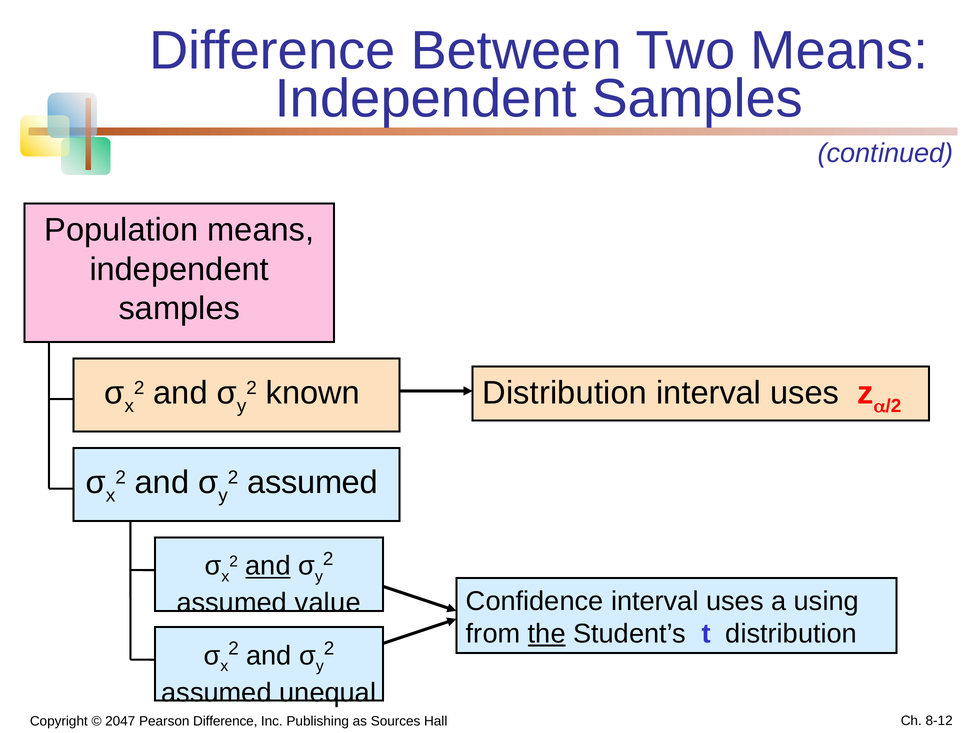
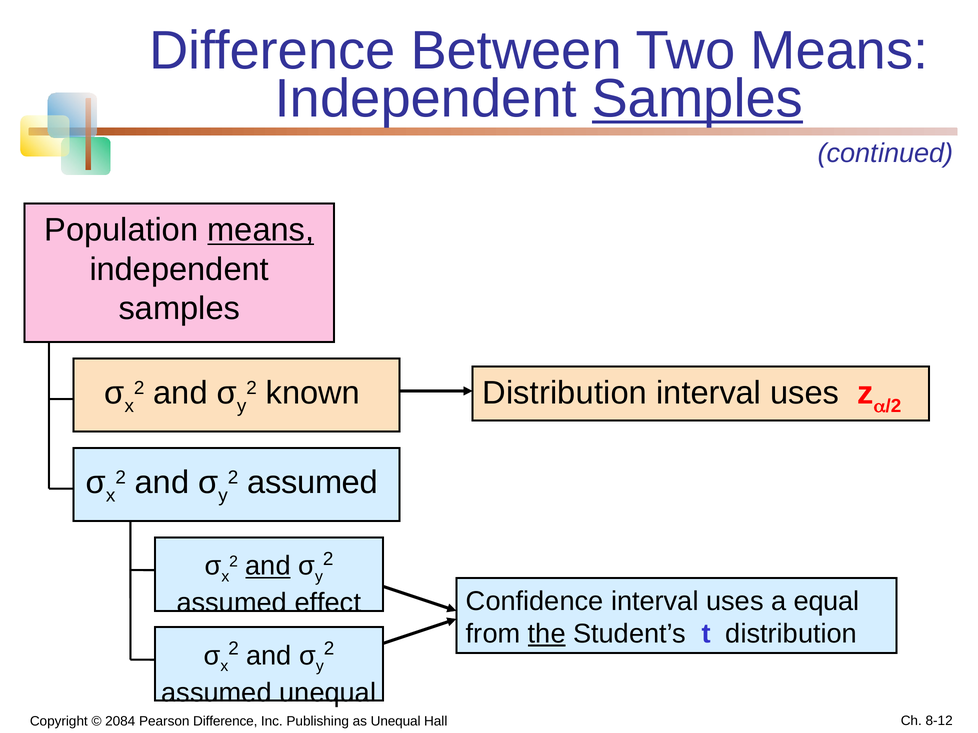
Samples underline: none -> present (697, 99)
means underline: none -> present (261, 230)
using: using -> equal (826, 602)
value: value -> effect (328, 603)
2047: 2047 -> 2084 (120, 722)
as Sources: Sources -> Unequal (396, 722)
